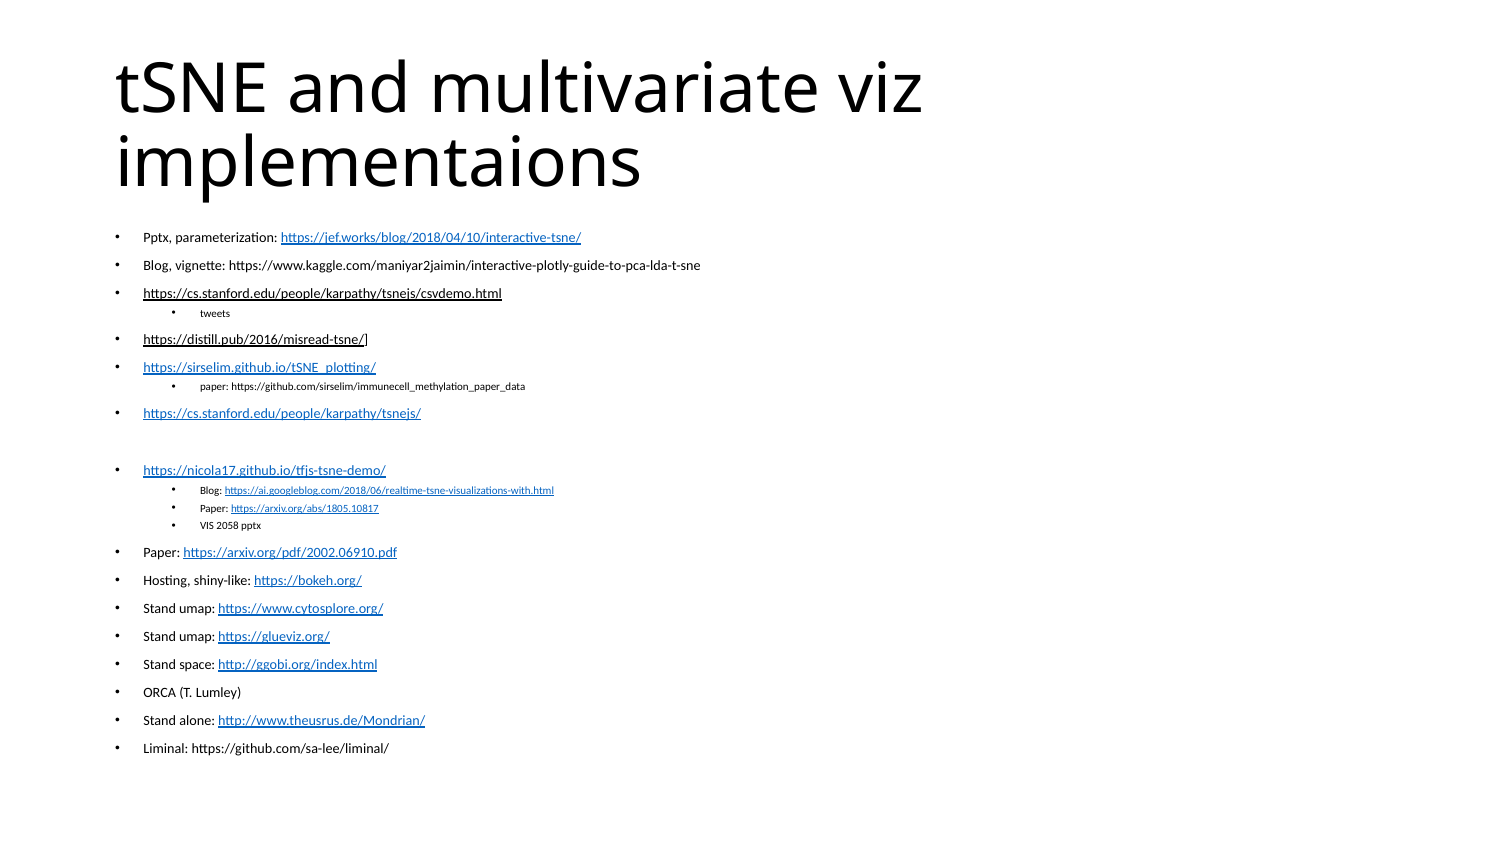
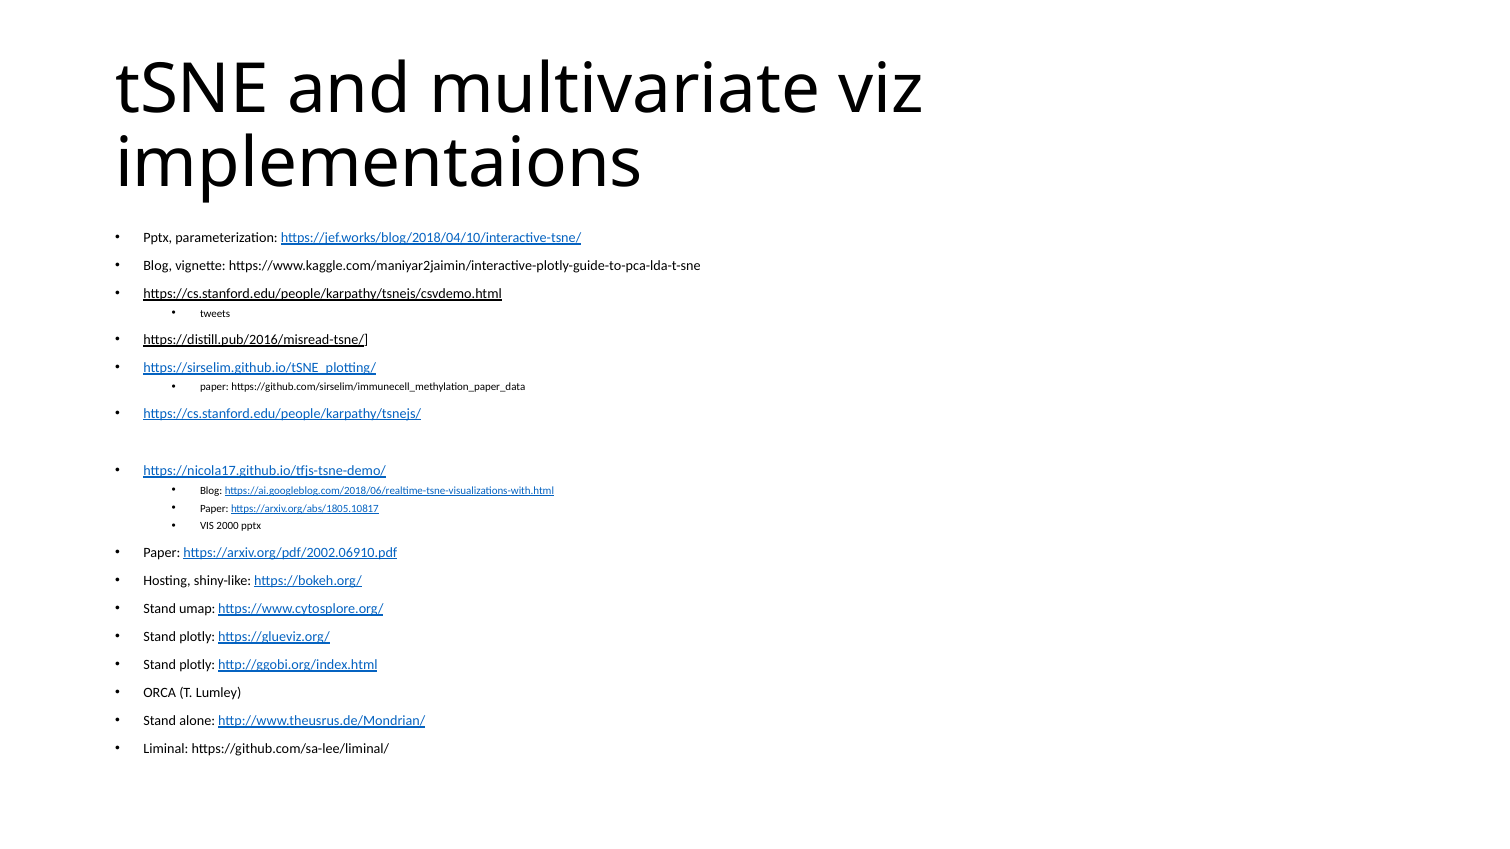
2058: 2058 -> 2000 (228, 527)
umap: umap -> plotly (197, 637)
space: space -> plotly (197, 665)
